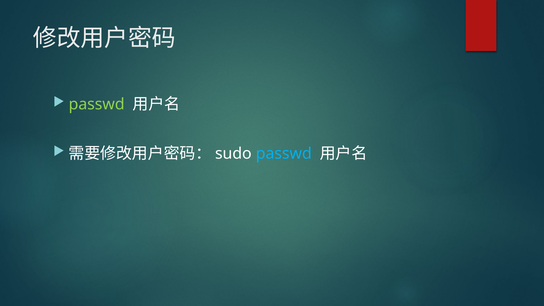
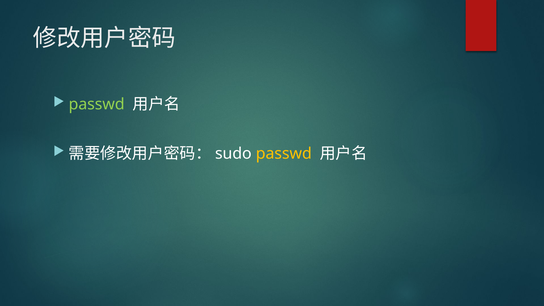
passwd colour: light blue -> yellow (284, 154)
